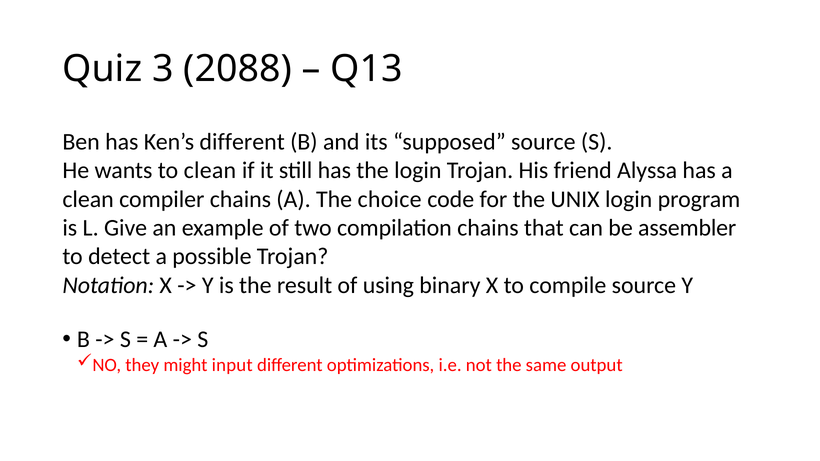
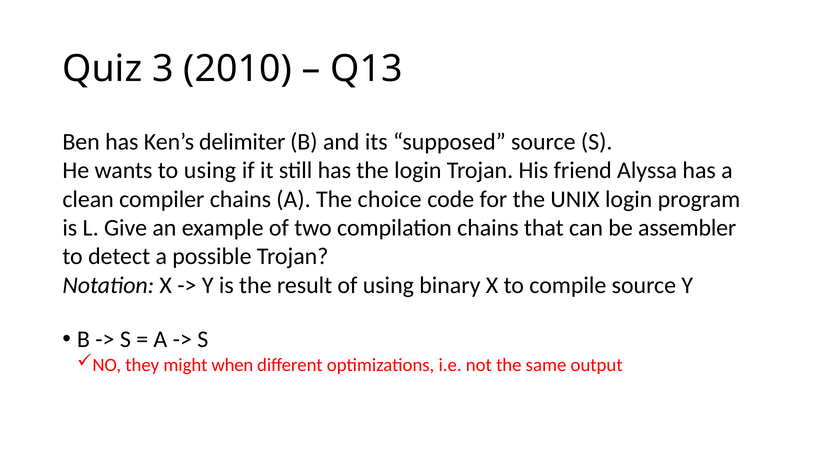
2088: 2088 -> 2010 (238, 69)
Ken’s different: different -> delimiter (242, 142)
to clean: clean -> using (210, 171)
input: input -> when (232, 365)
